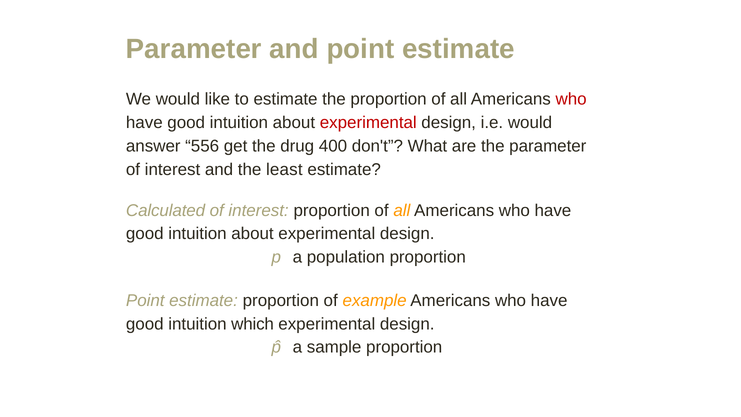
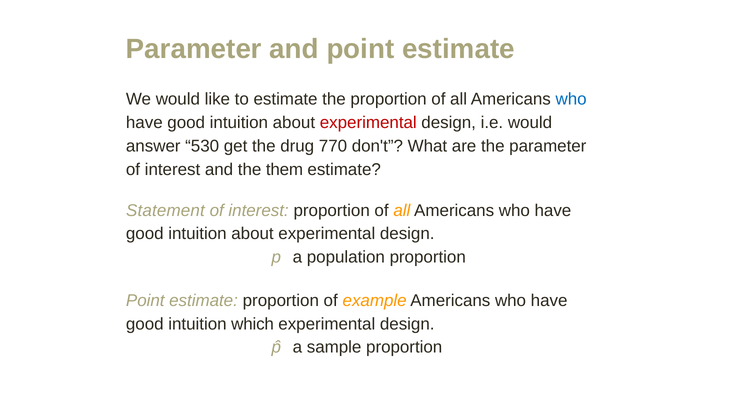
who colour: red -> blue (571, 99)
556: 556 -> 530 (202, 146)
400: 400 -> 770 (333, 146)
least: least -> them (284, 170)
Calculated: Calculated -> Statement (165, 210)
